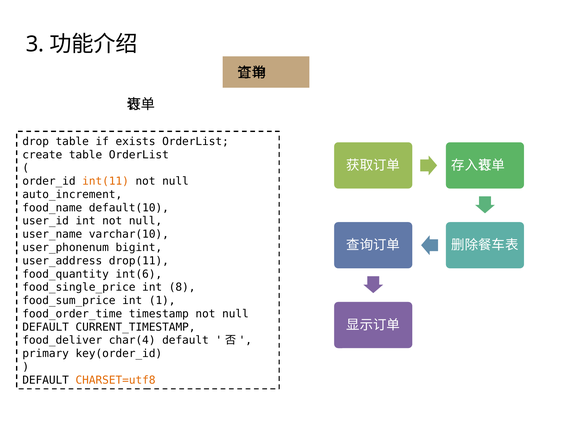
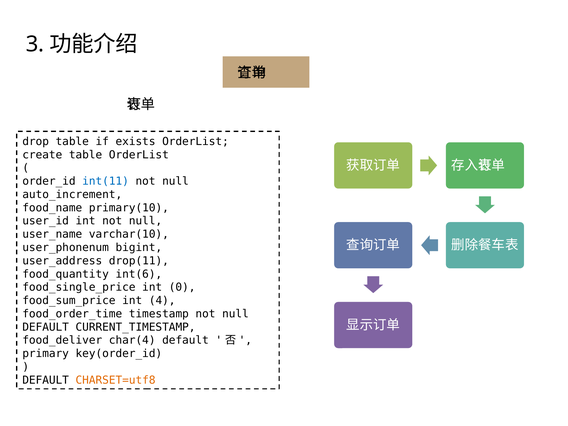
int(11 colour: orange -> blue (106, 181)
default(10: default(10 -> primary(10 (129, 208)
8: 8 -> 0 (182, 287)
1: 1 -> 4 (162, 301)
